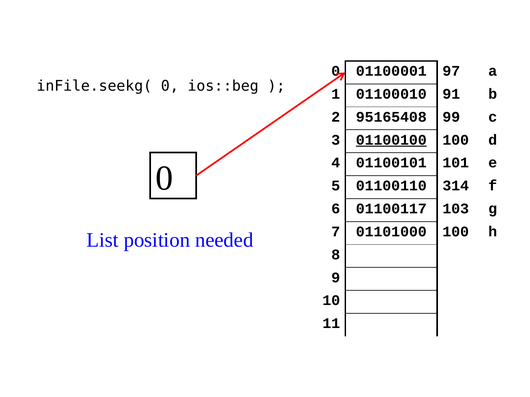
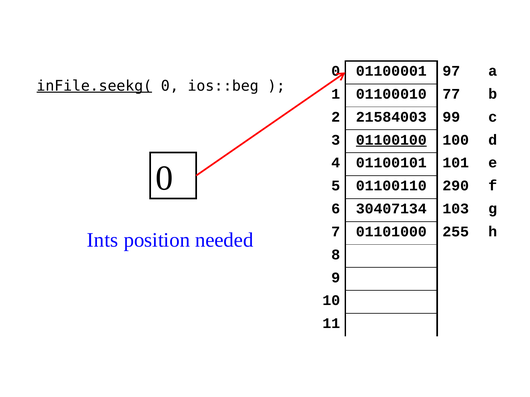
inFile.seekg( underline: none -> present (94, 86)
91: 91 -> 77 (451, 94)
95165408: 95165408 -> 21584003 (391, 117)
314: 314 -> 290 (456, 186)
01100117: 01100117 -> 30407134 (391, 209)
01101000 100: 100 -> 255 (456, 232)
List: List -> Ints (103, 240)
